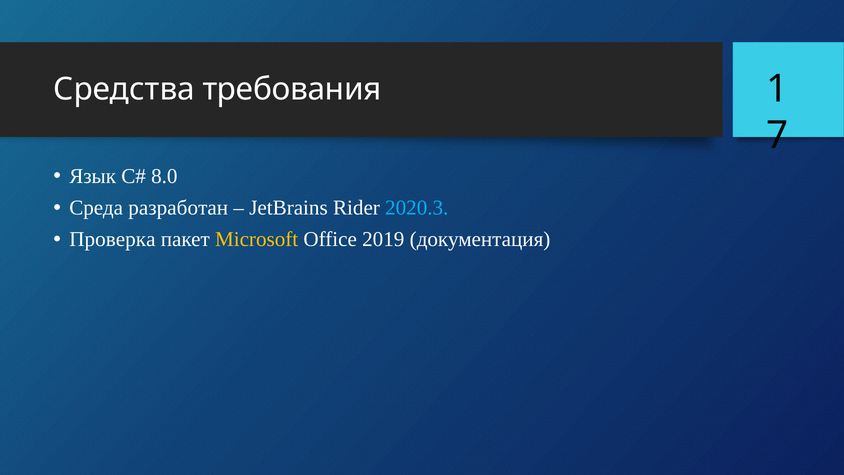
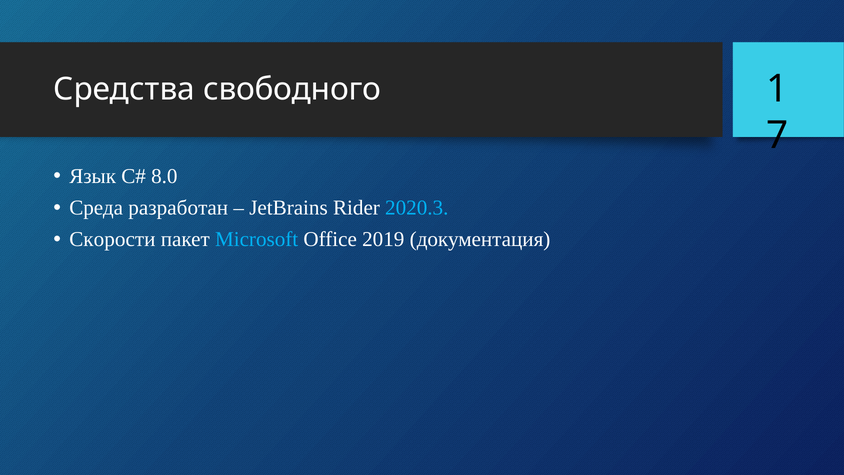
требования: требования -> свободного (292, 89)
Проверка: Проверка -> Скорости (112, 239)
Microsoft colour: yellow -> light blue (257, 239)
